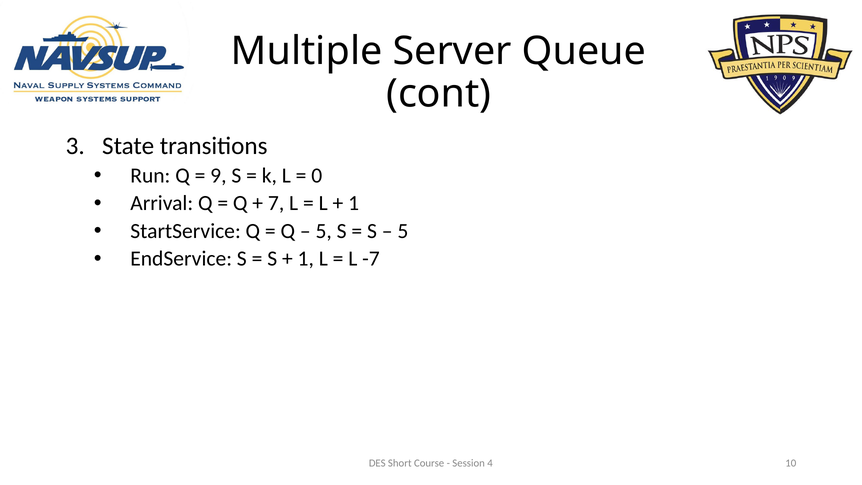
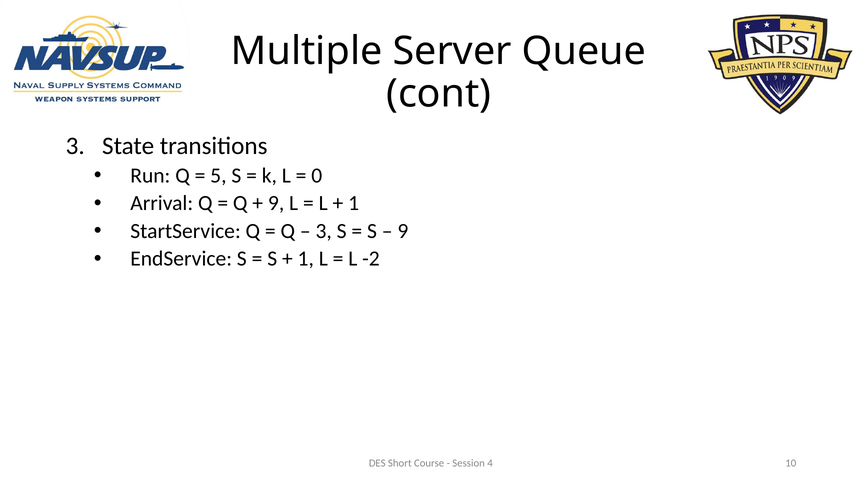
9: 9 -> 5 (218, 175)
7: 7 -> 9 (276, 203)
5: 5 -> 3 (324, 231)
5: 5 -> 9 (403, 231)
-7: -7 -> -2 (371, 259)
